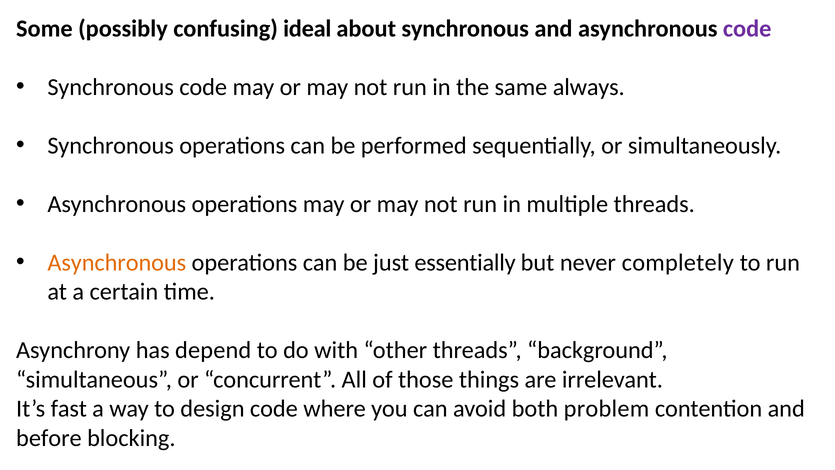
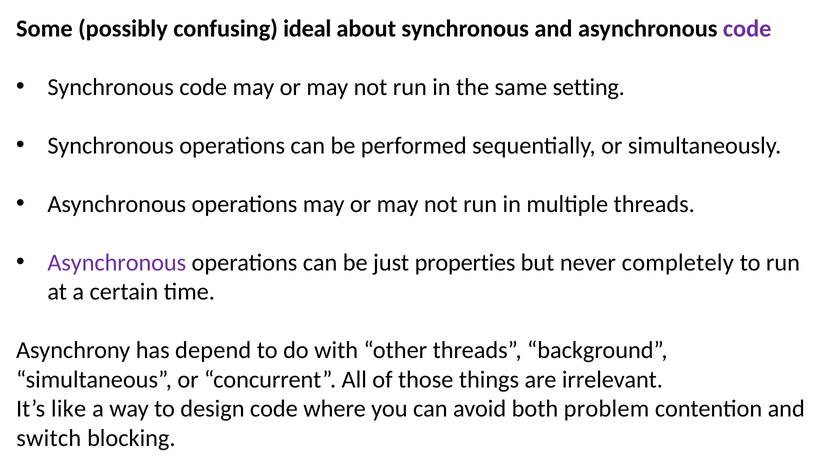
always: always -> setting (589, 87)
Asynchronous colour: orange -> purple (117, 262)
essentially: essentially -> properties (465, 262)
fast: fast -> like (69, 409)
before: before -> switch (49, 438)
